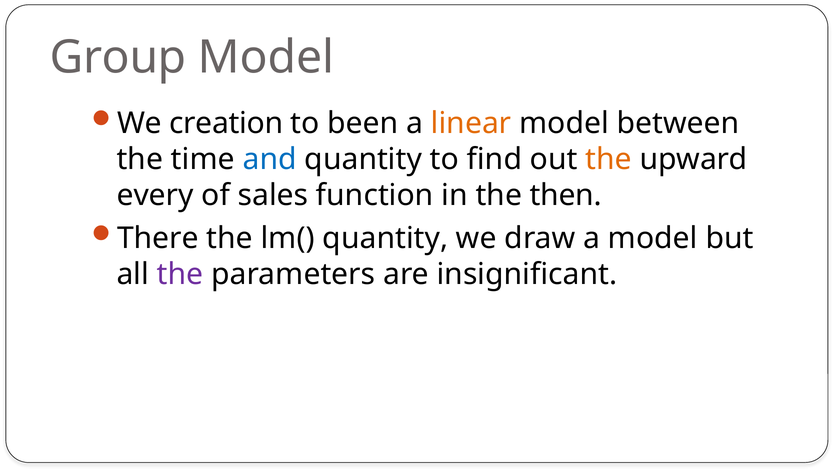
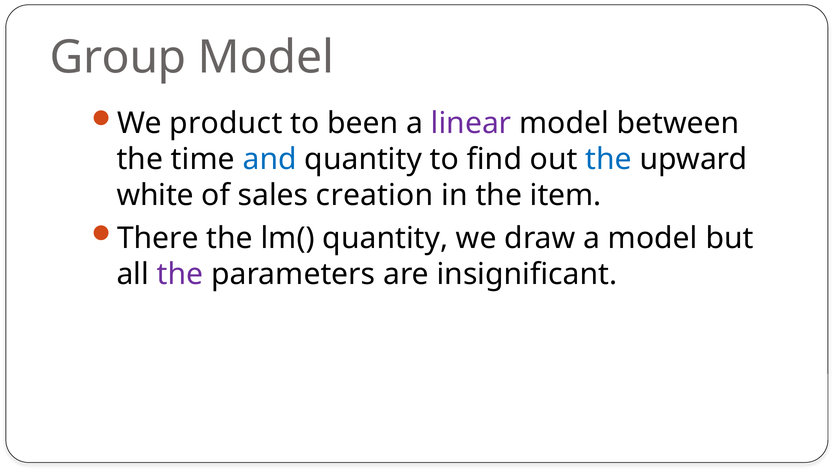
creation: creation -> product (226, 123)
linear colour: orange -> purple (471, 123)
the colour: orange -> blue (609, 159)
every: every -> white (155, 196)
function: function -> creation (375, 196)
then: then -> item (566, 196)
